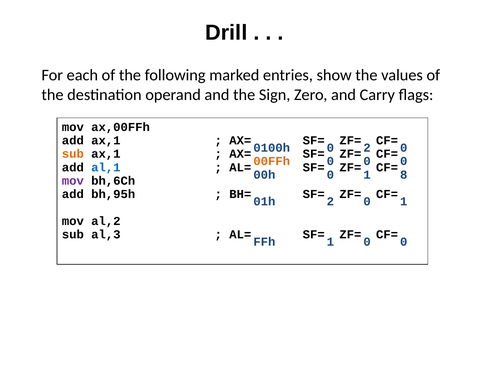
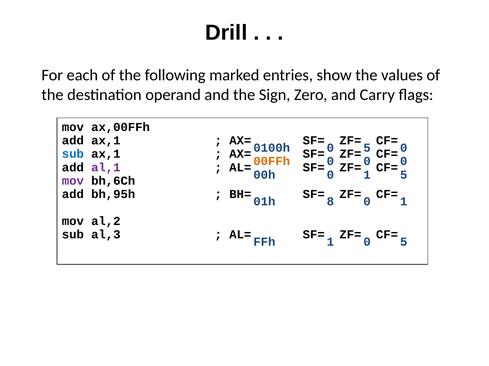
0100h 0 2: 2 -> 5 (367, 148)
sub colour: orange -> blue (73, 154)
al,1 colour: blue -> purple (106, 168)
1 8: 8 -> 5 (404, 175)
01h 2: 2 -> 8 (330, 202)
1 0 0: 0 -> 5 (404, 242)
